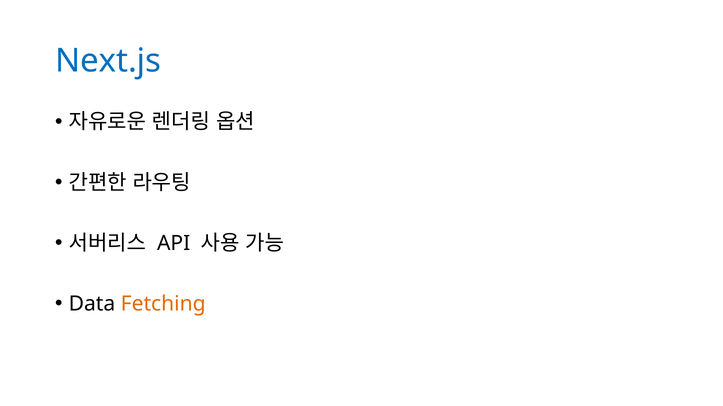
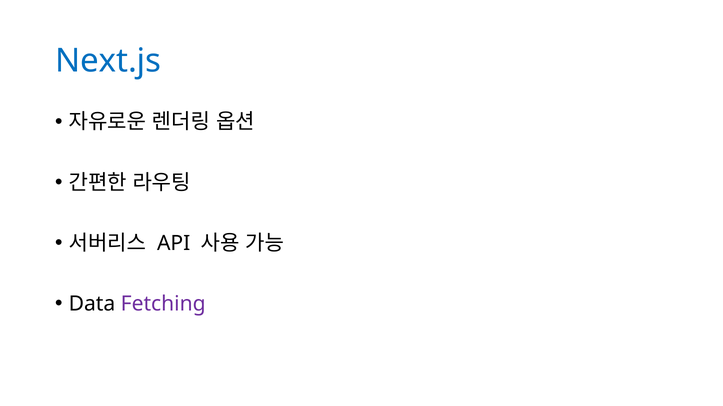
Fetching colour: orange -> purple (163, 304)
